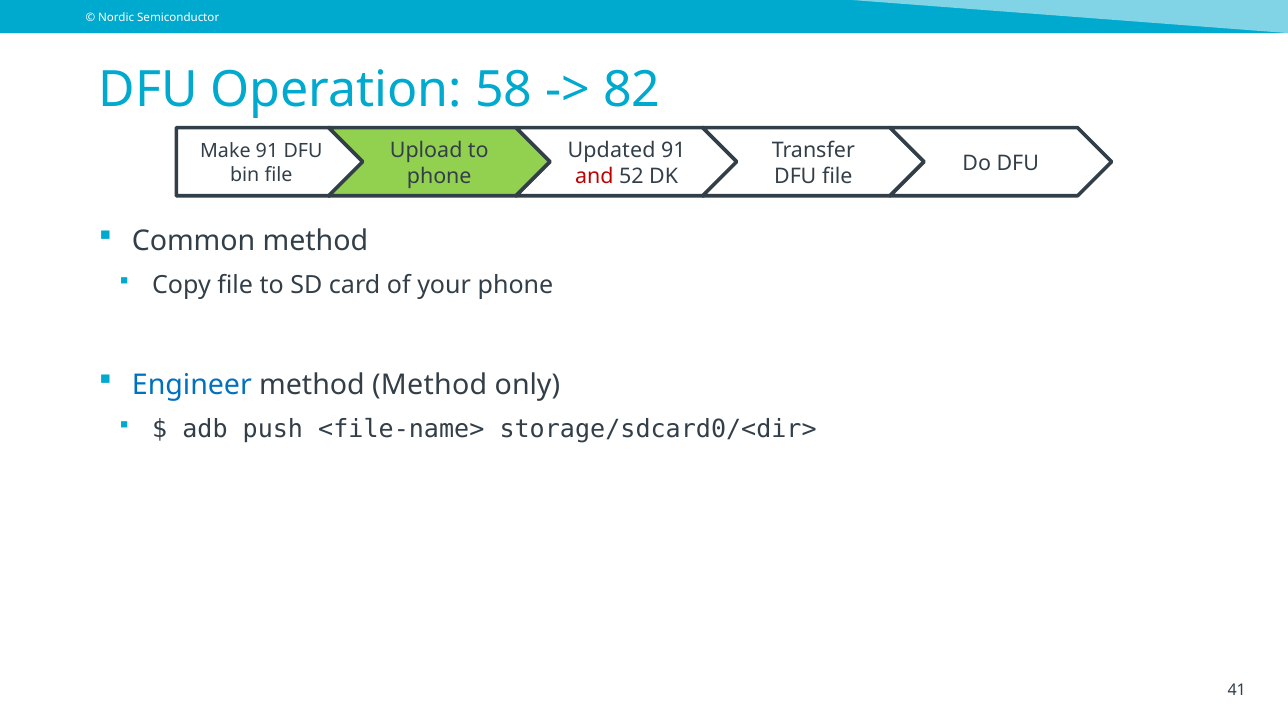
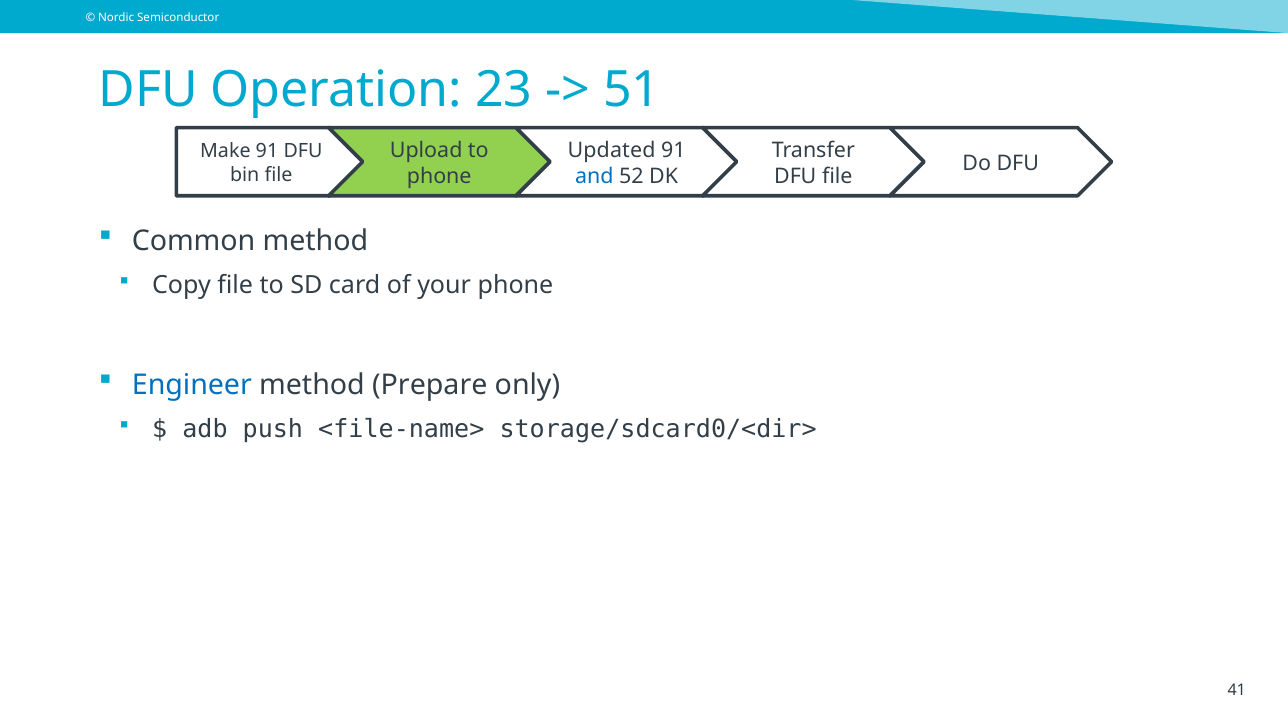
58: 58 -> 23 (504, 90)
82: 82 -> 51 (632, 90)
and colour: red -> blue (594, 176)
method Method: Method -> Prepare (430, 385)
